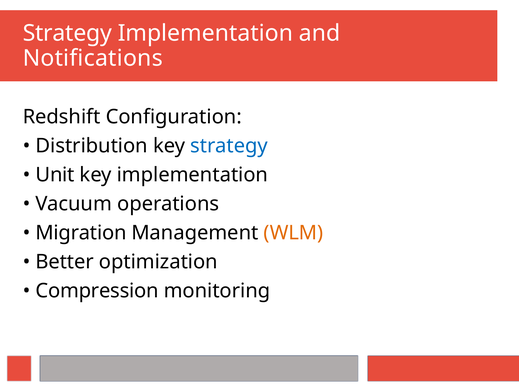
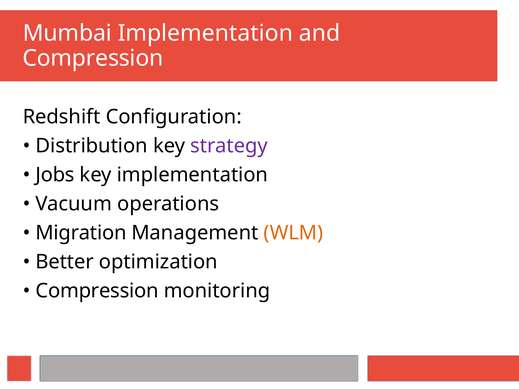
Strategy: Strategy -> Mumbai (67, 33)
Notifications: Notifications -> Compression (93, 58)
strategy colour: blue -> purple (229, 146)
Unit: Unit -> Jobs (55, 175)
